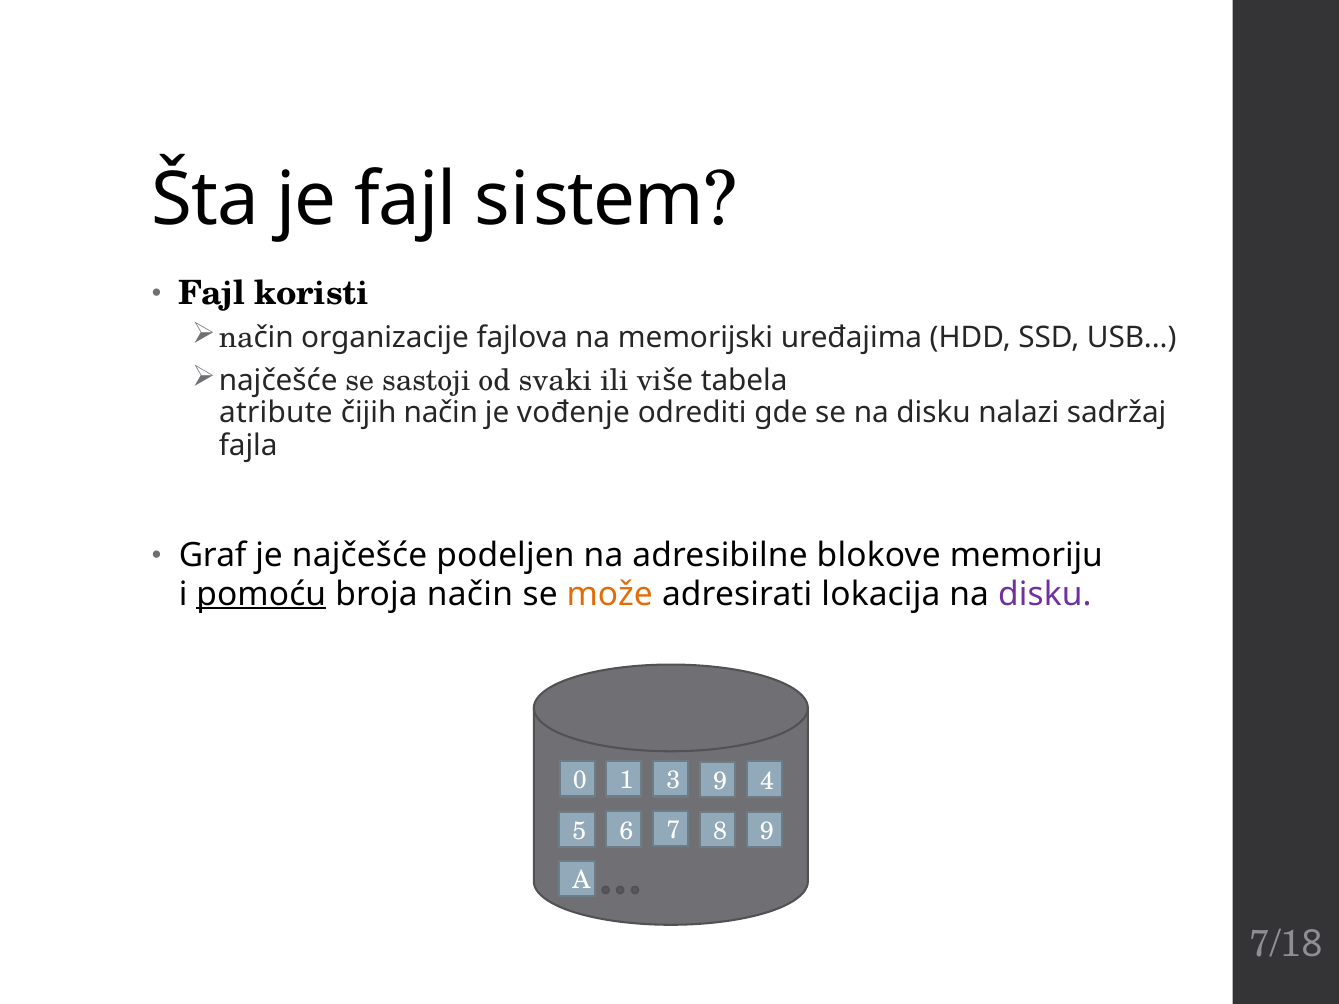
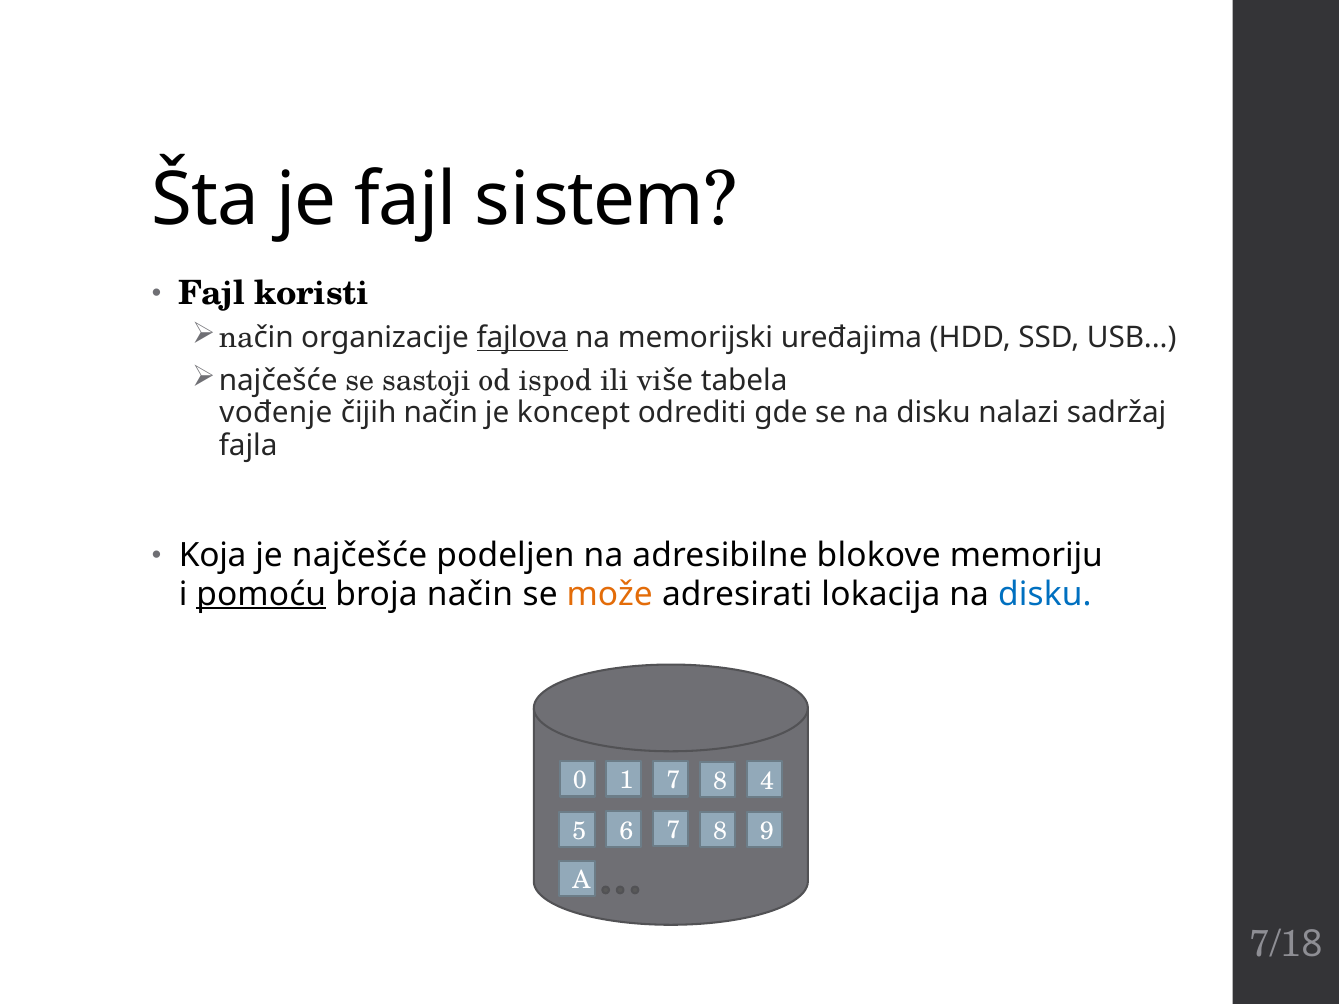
fajlova underline: none -> present (522, 338)
svaki: svaki -> ispod (555, 381)
atribute: atribute -> vođenje (276, 413)
vođenje: vođenje -> koncept (573, 413)
Graf: Graf -> Koja (213, 556)
disku colour: purple -> blue (1045, 594)
1 3: 3 -> 7 (673, 781)
0 9: 9 -> 8 (720, 782)
